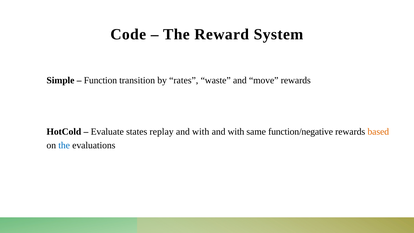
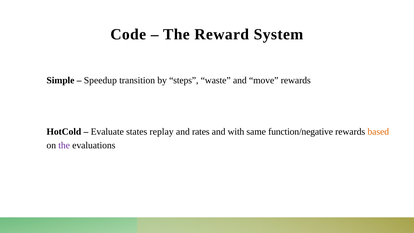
Function: Function -> Speedup (100, 80)
rates: rates -> steps (184, 80)
with: with -> rates (201, 132)
the colour: blue -> purple (64, 145)
